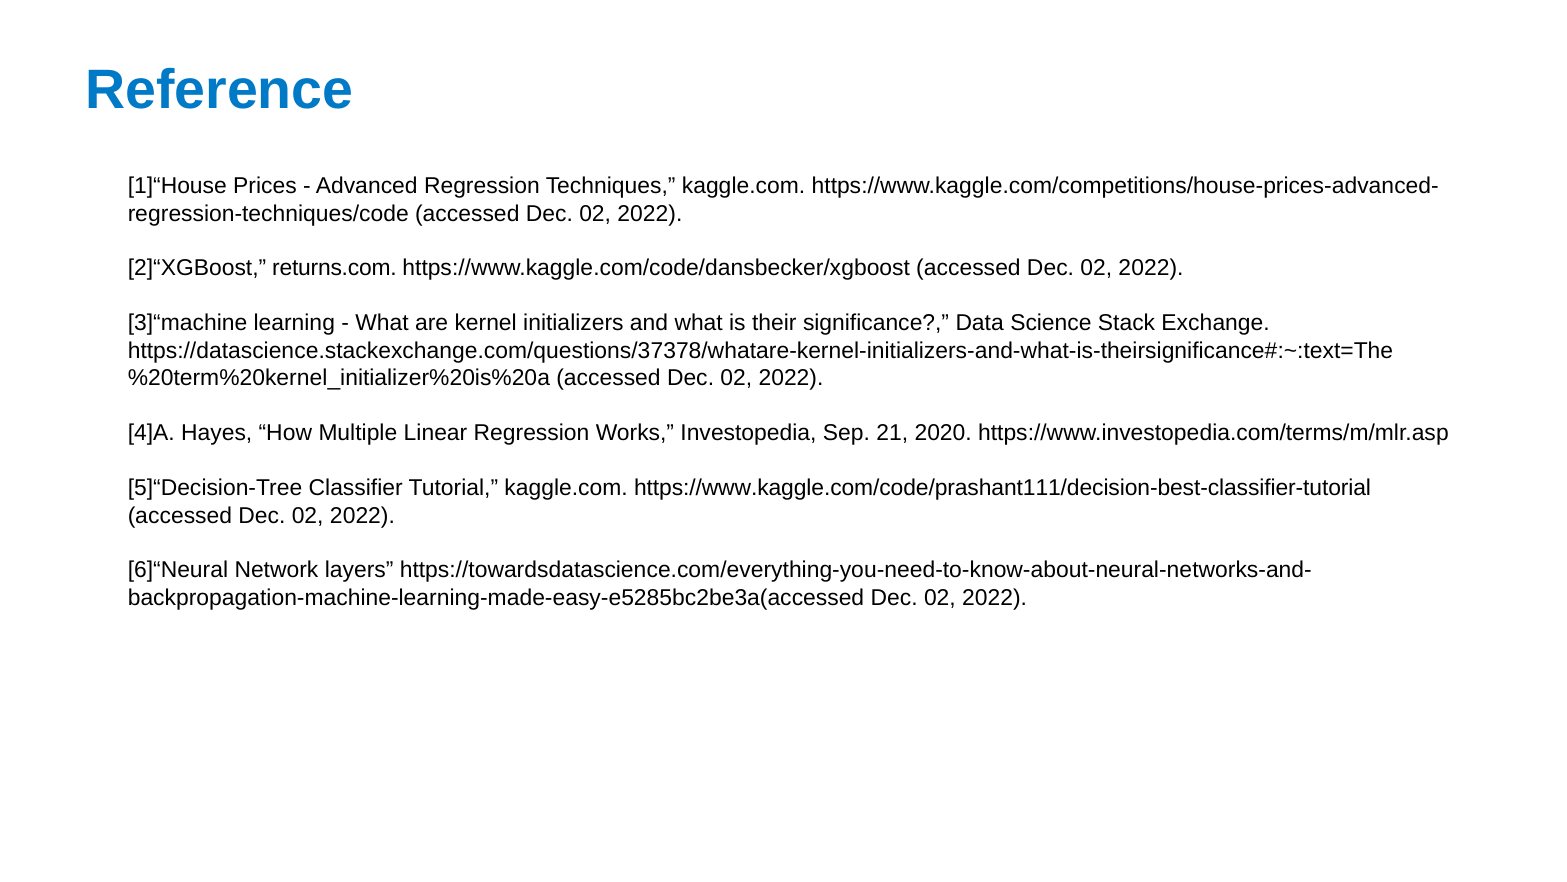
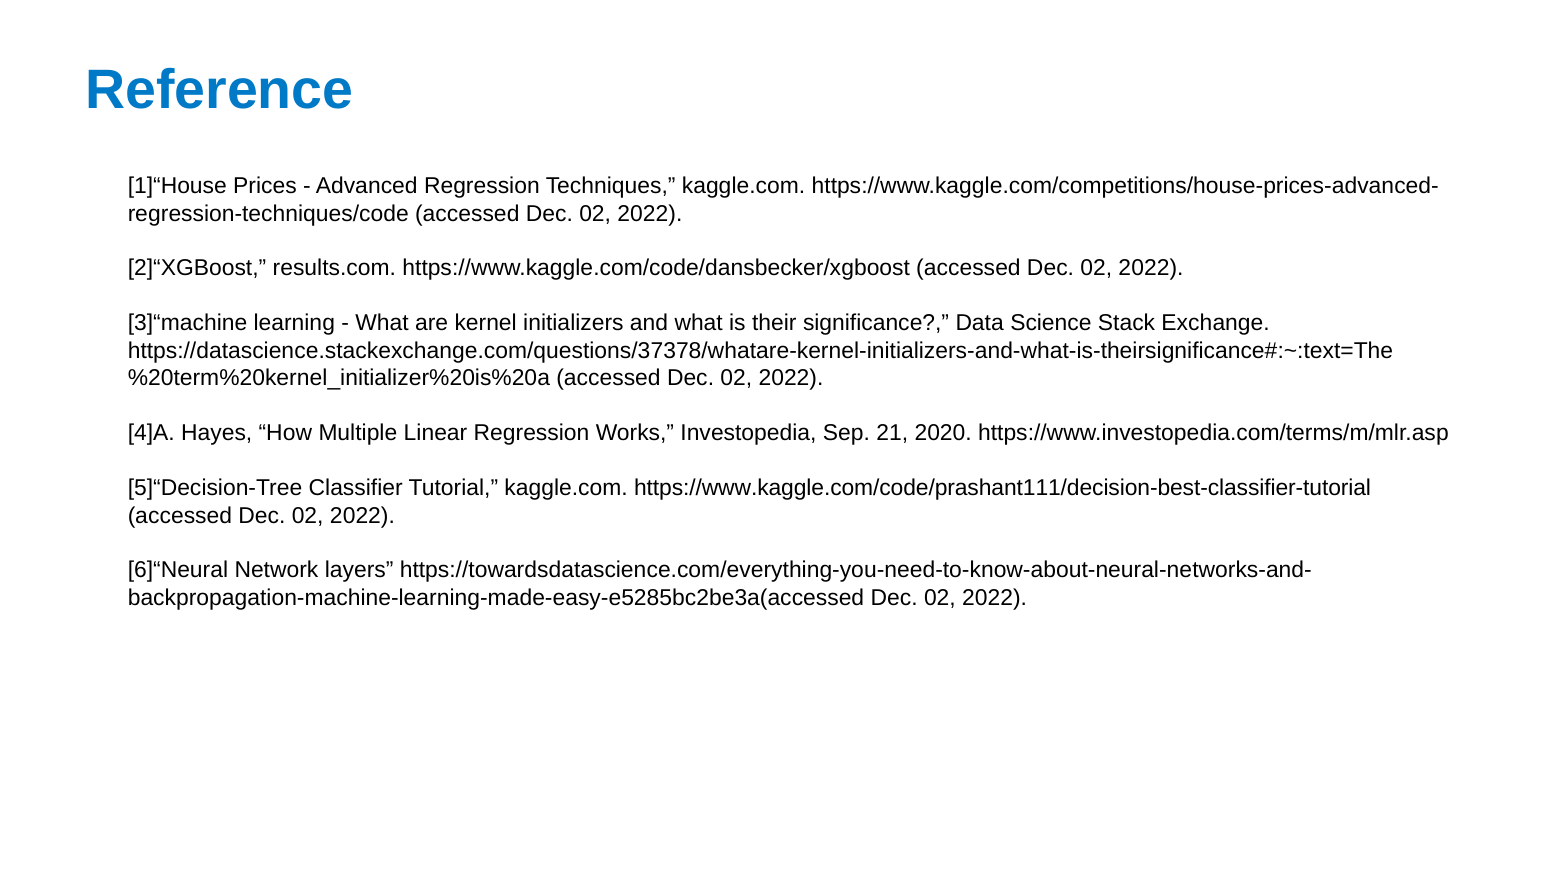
returns.com: returns.com -> results.com (334, 268)
